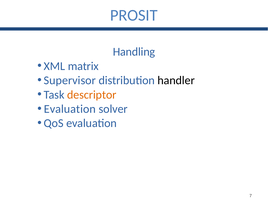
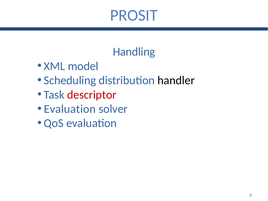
matrix: matrix -> model (83, 66)
Supervisor: Supervisor -> Scheduling (70, 80)
descriptor colour: orange -> red (92, 95)
